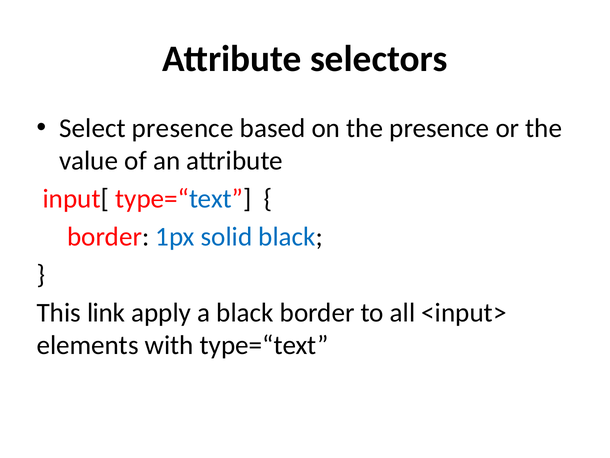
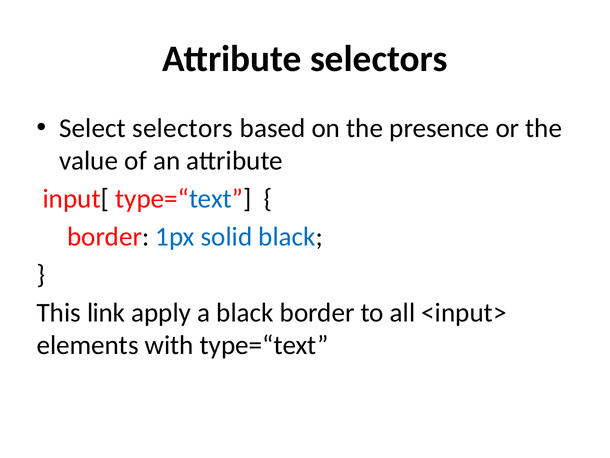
Select presence: presence -> selectors (183, 128)
